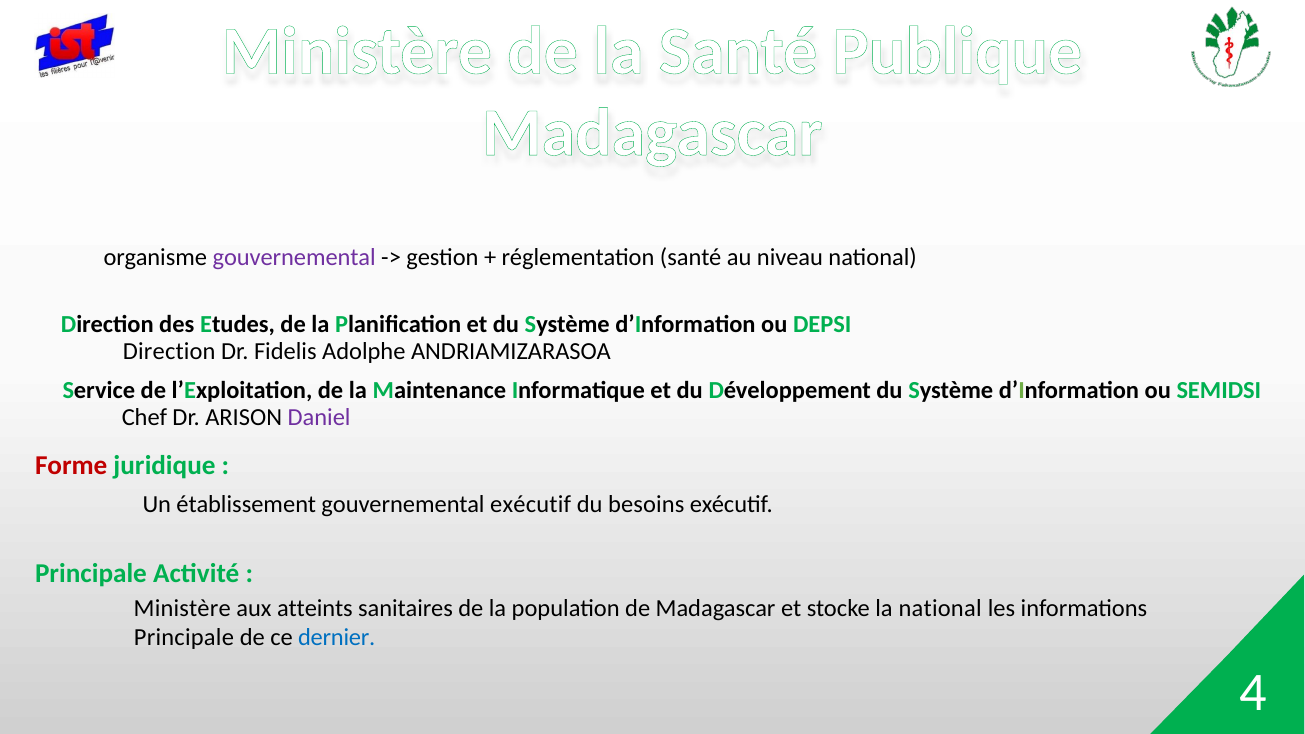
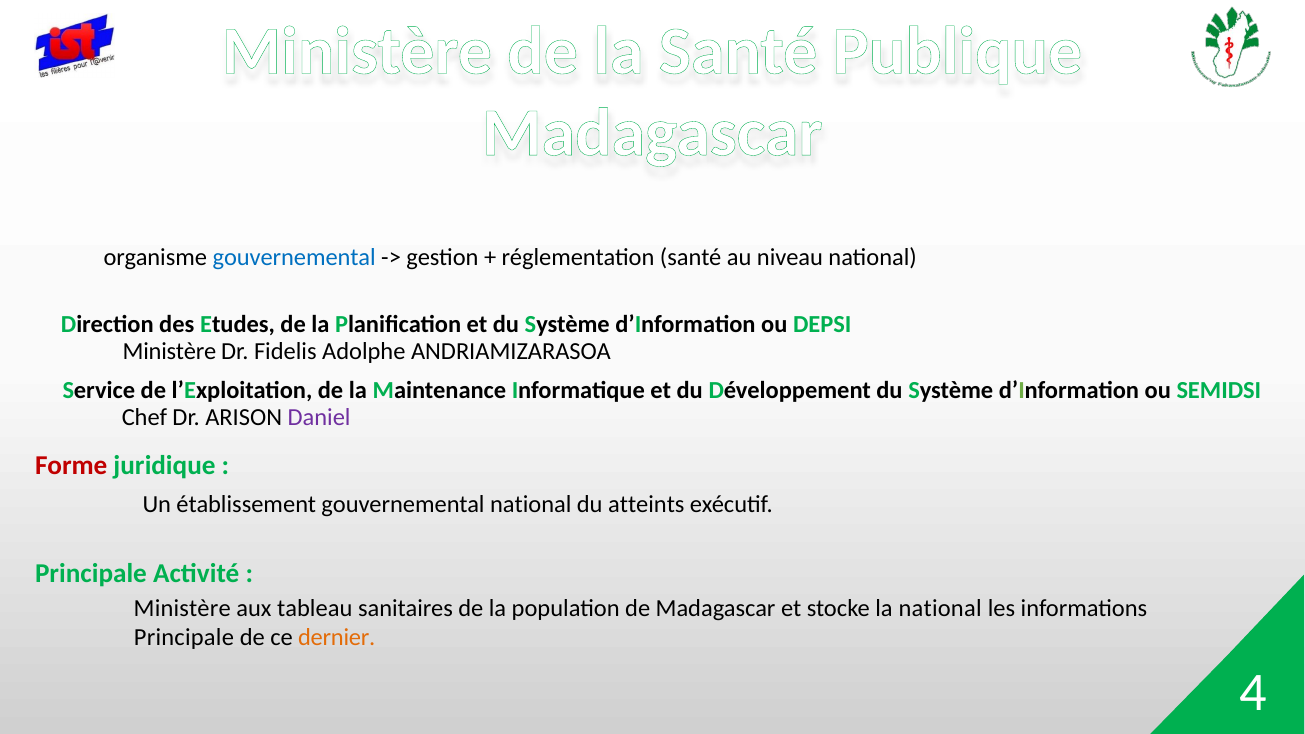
gouvernemental colour: purple -> blue (294, 257)
Direction: Direction -> Ministère (169, 351)
gouvernemental exécutif: exécutif -> national (531, 505)
besoins: besoins -> atteints (646, 505)
atteints: atteints -> tableau (315, 608)
dernier colour: blue -> orange (337, 638)
